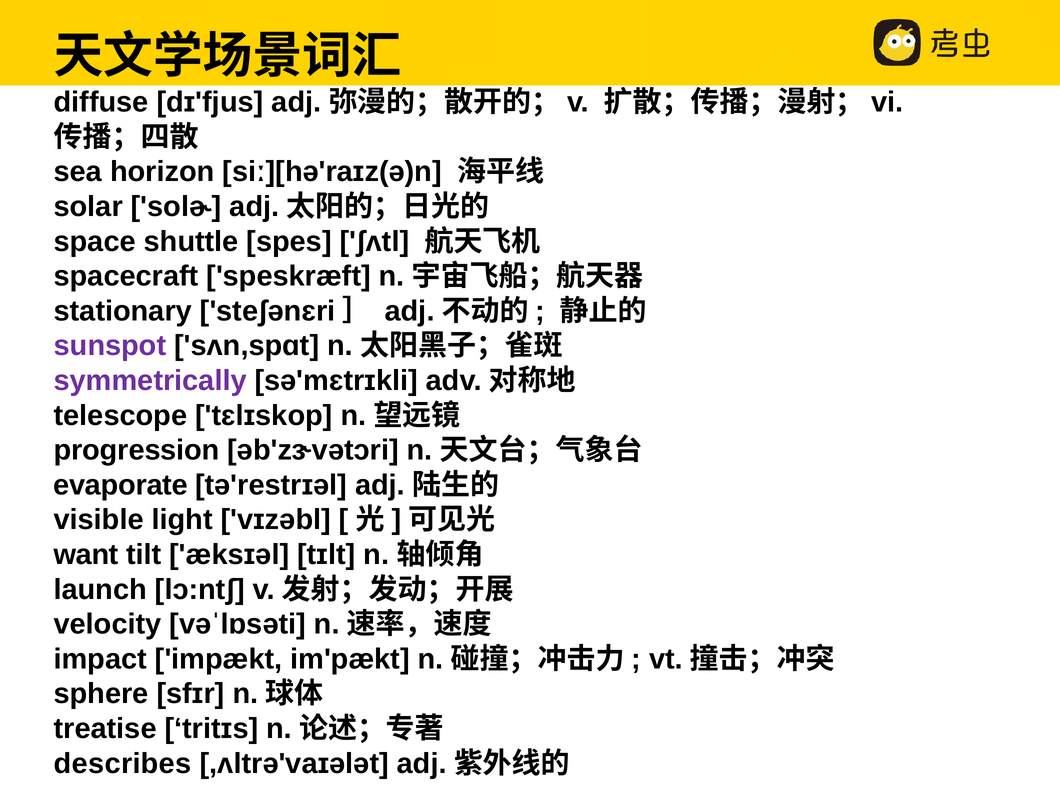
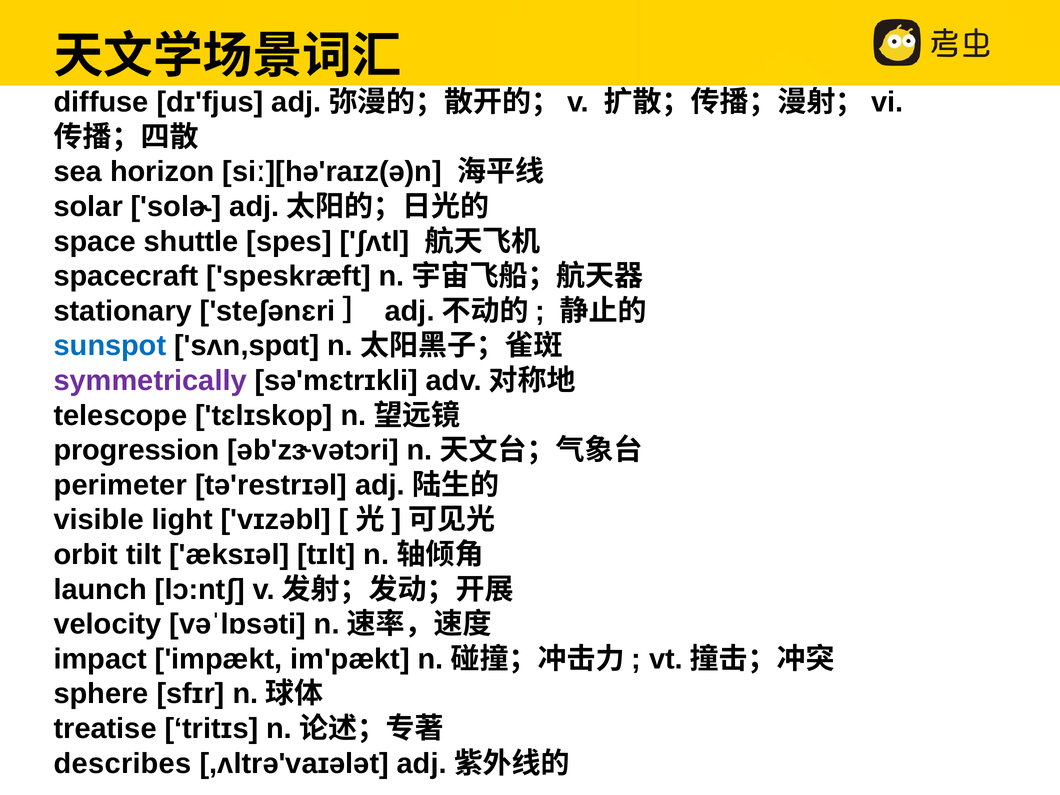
sunspot colour: purple -> blue (110, 346)
evaporate: evaporate -> perimeter (120, 485)
want: want -> orbit (86, 555)
